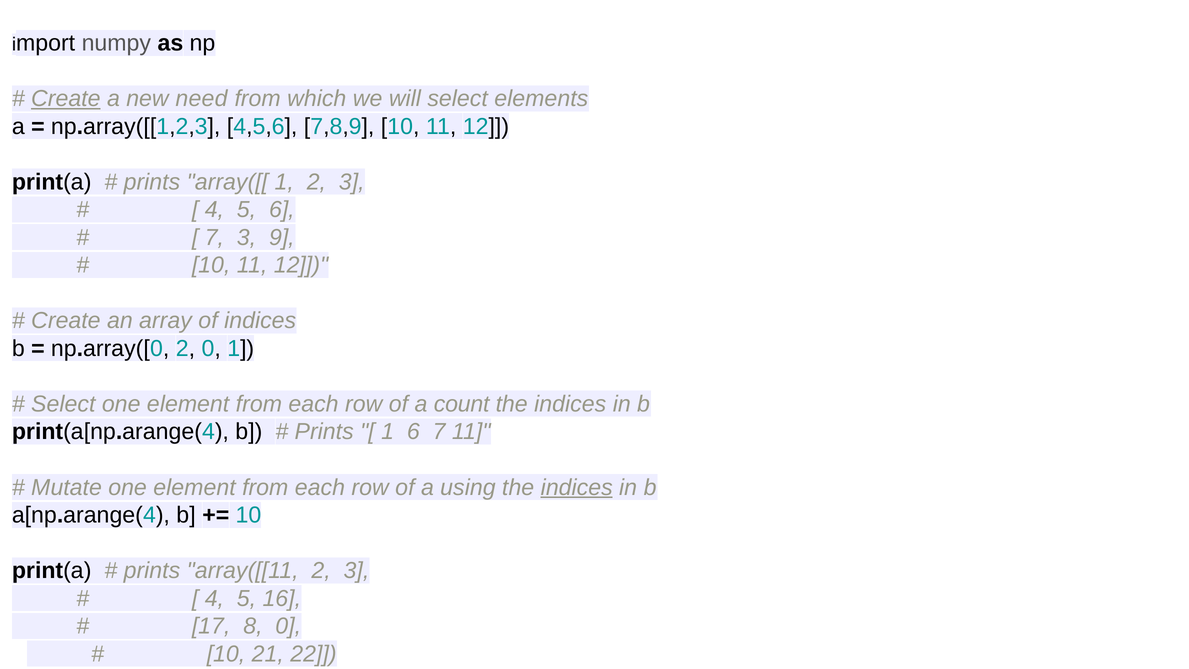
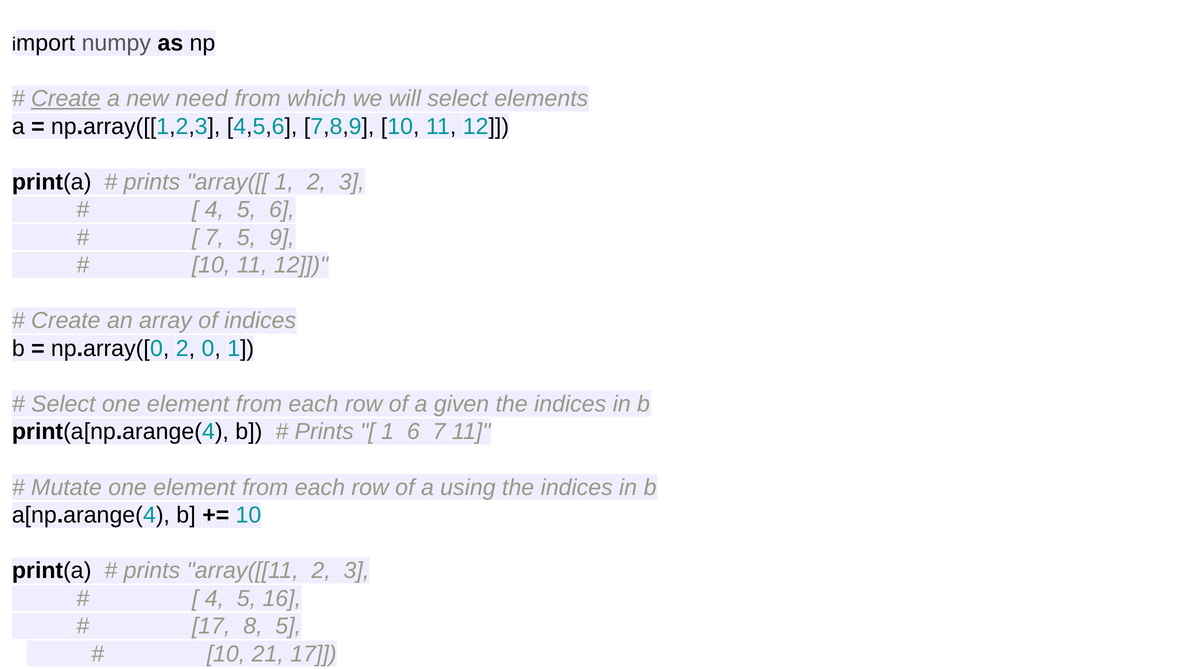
7 3: 3 -> 5 (246, 237)
count: count -> given (462, 404)
indices underline: present -> none (577, 487)
8 0: 0 -> 5 (288, 626)
21 22: 22 -> 17 (313, 654)
